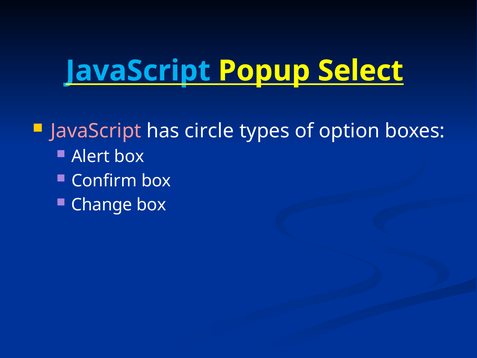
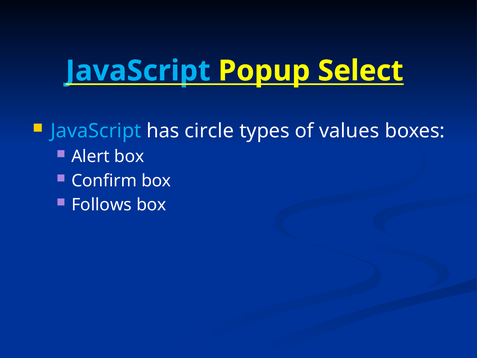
JavaScript colour: pink -> light blue (96, 131)
option: option -> values (349, 131)
Change: Change -> Follows (102, 205)
